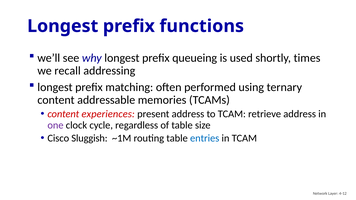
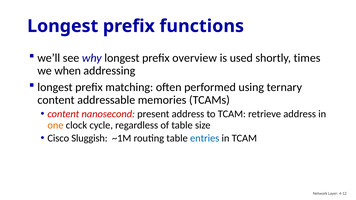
queueing: queueing -> overview (195, 58)
recall: recall -> when (68, 71)
experiences: experiences -> nanosecond (108, 114)
one colour: purple -> orange (55, 125)
